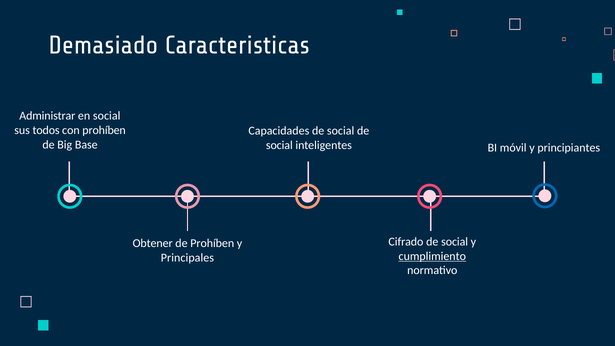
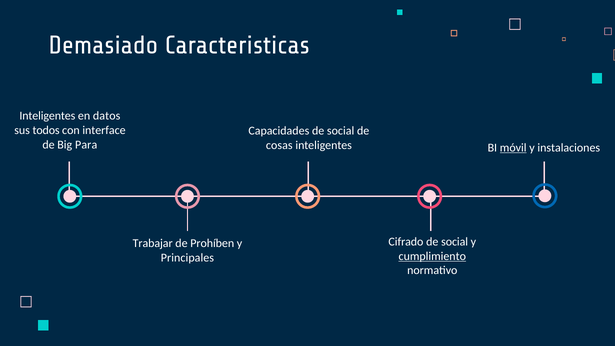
Administrar: Administrar -> Inteligentes (47, 116)
en social: social -> datos (107, 116)
con prohíben: prohíben -> interface (104, 130)
Base: Base -> Para (86, 145)
social: social -> cosas (279, 145)
móvil underline: none -> present (513, 148)
principiantes: principiantes -> instalaciones (569, 148)
Obtener: Obtener -> Trabajar (153, 243)
